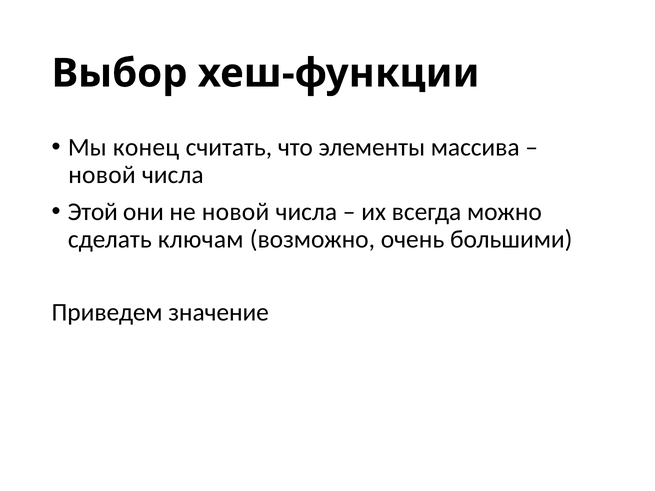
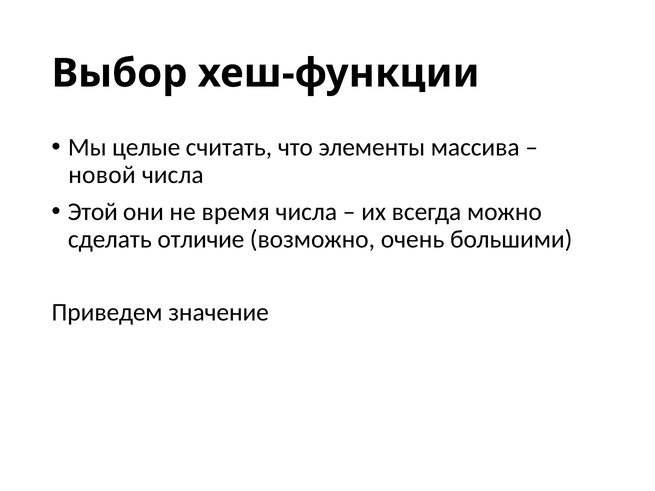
конец: конец -> целые (146, 148)
не новой: новой -> время (236, 212)
ключам: ключам -> отличие (201, 239)
